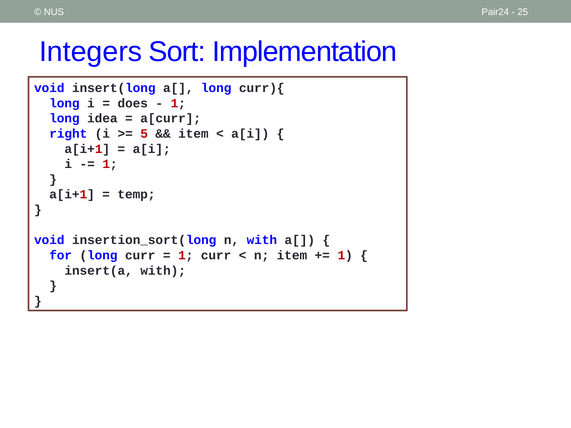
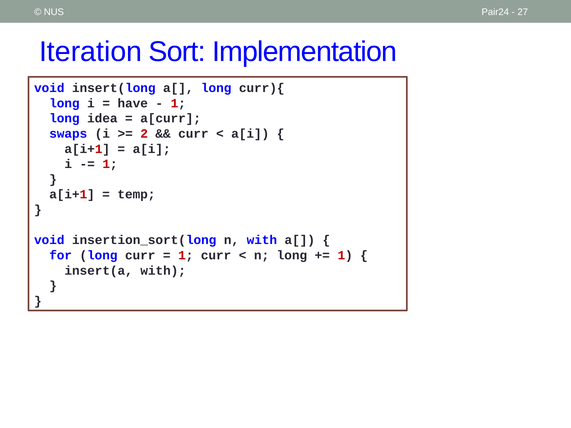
25: 25 -> 27 (523, 12)
Integers: Integers -> Iteration (91, 52)
does: does -> have (133, 103)
right: right -> swaps (68, 134)
5: 5 -> 2 (144, 134)
item: item -> curr (193, 134)
n item: item -> long (292, 255)
